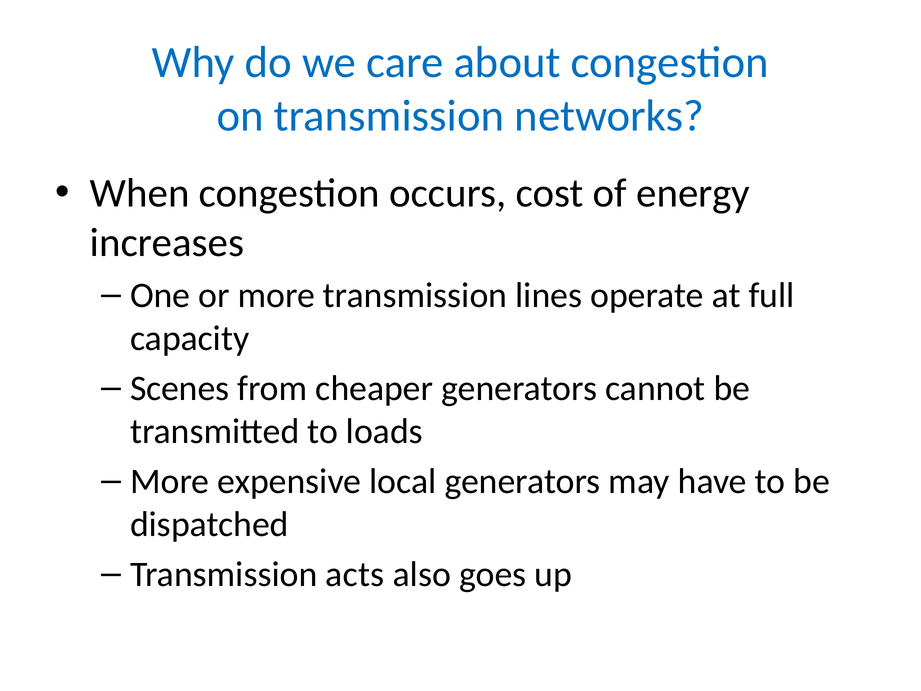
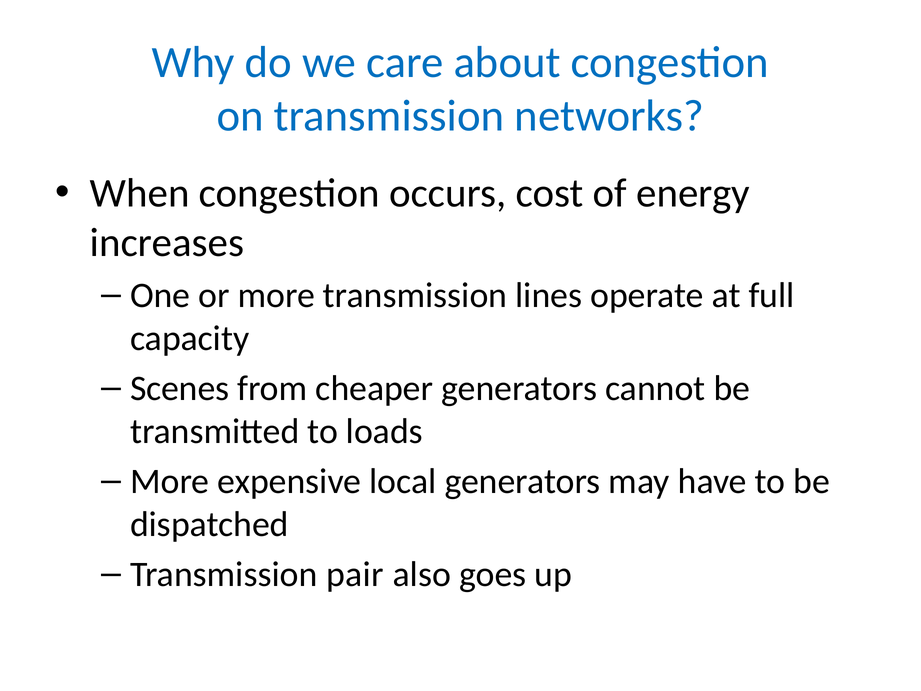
acts: acts -> pair (355, 574)
